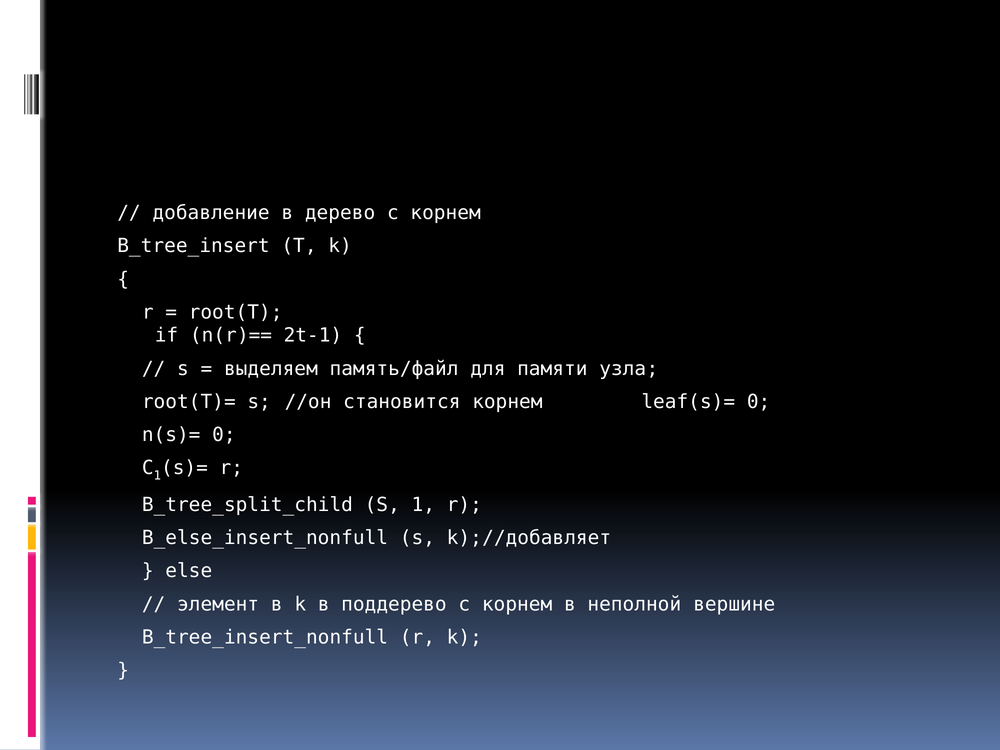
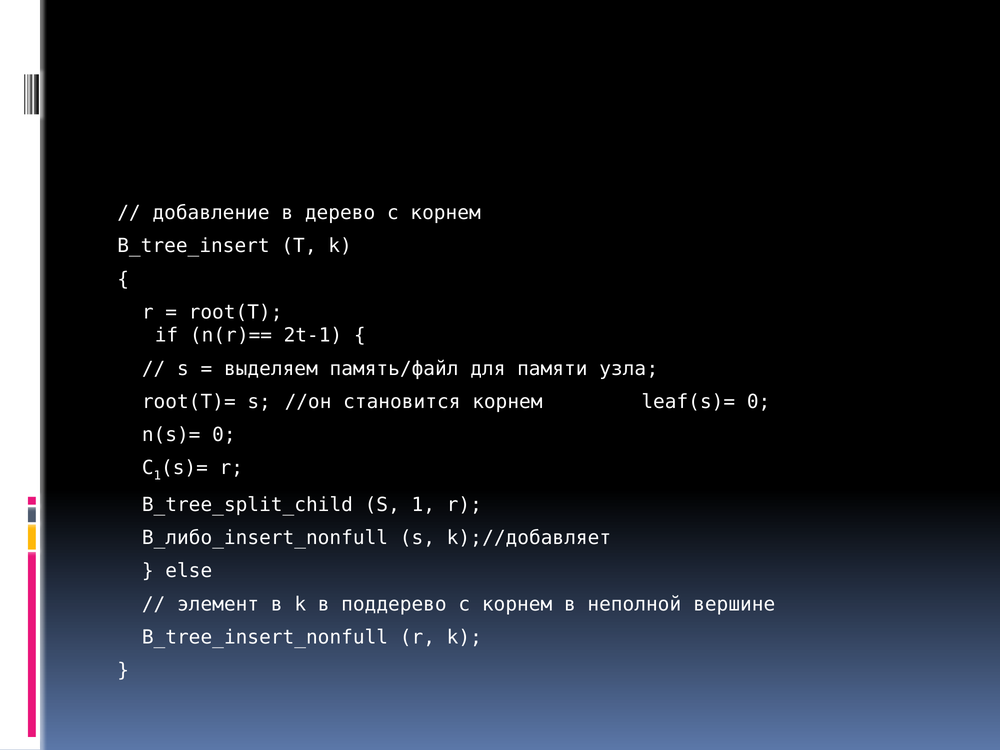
B_else_insert_nonfull: B_else_insert_nonfull -> B_либо_insert_nonfull (265, 538)
